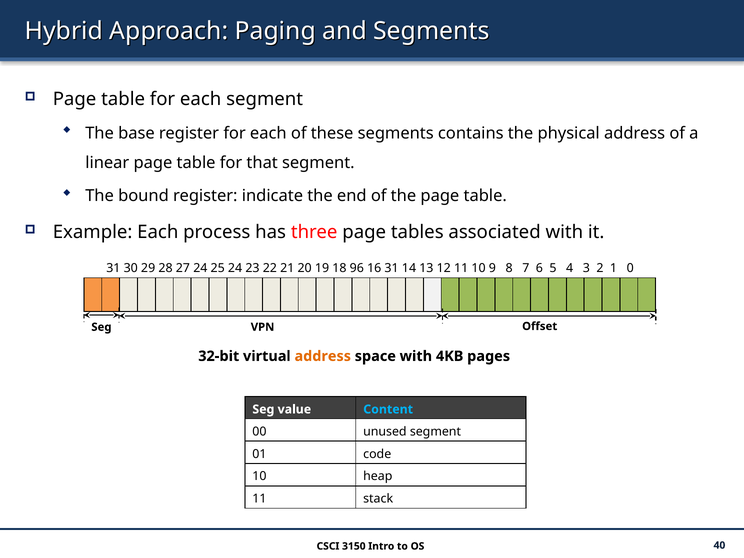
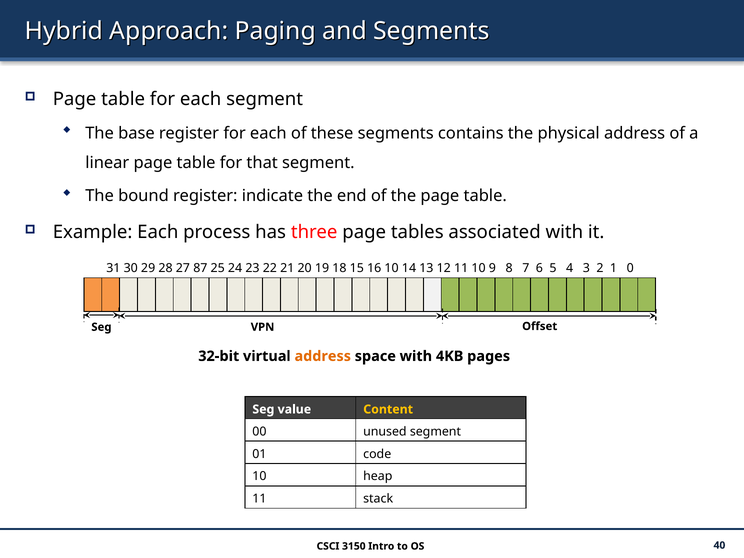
27 24: 24 -> 87 (200, 268)
96: 96 -> 15 (357, 268)
16 31: 31 -> 10 (392, 268)
Content colour: light blue -> yellow (388, 409)
